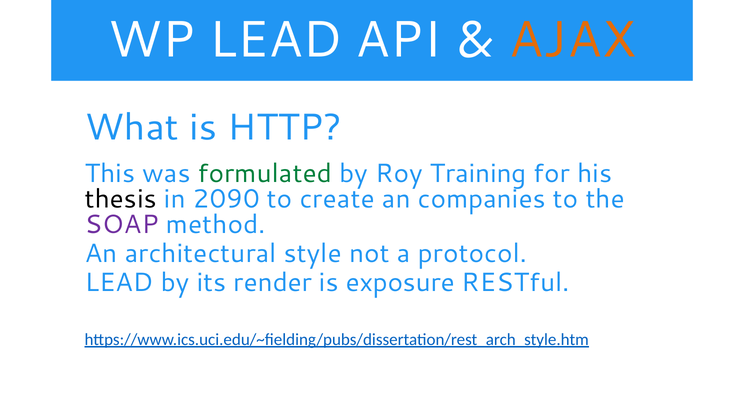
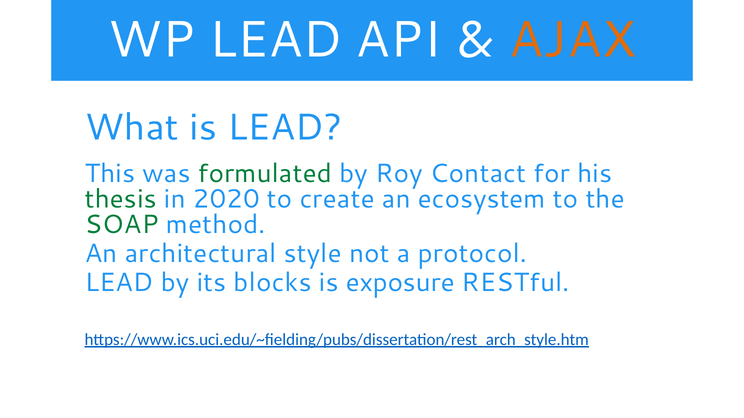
is HTTP: HTTP -> LEAD (285, 128)
Training: Training -> Contact (478, 174)
thesis colour: black -> green (121, 199)
2090: 2090 -> 2020 (226, 199)
companies: companies -> ecosystem (482, 199)
SOAP colour: purple -> green (122, 225)
render: render -> blocks (273, 283)
